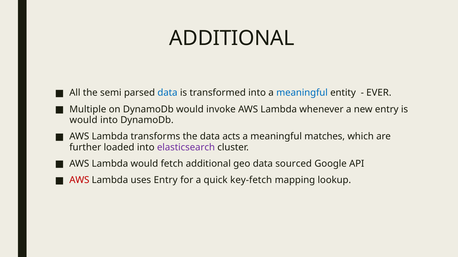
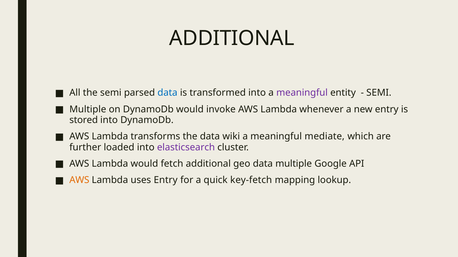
meaningful colour: blue -> purple (302, 93)
EVER: EVER -> SEMI (379, 93)
would: would -> stored (84, 120)
acts: acts -> wiki (231, 137)
matches: matches -> mediate (325, 137)
data sourced: sourced -> multiple (294, 164)
AWS colour: red -> orange (79, 181)
